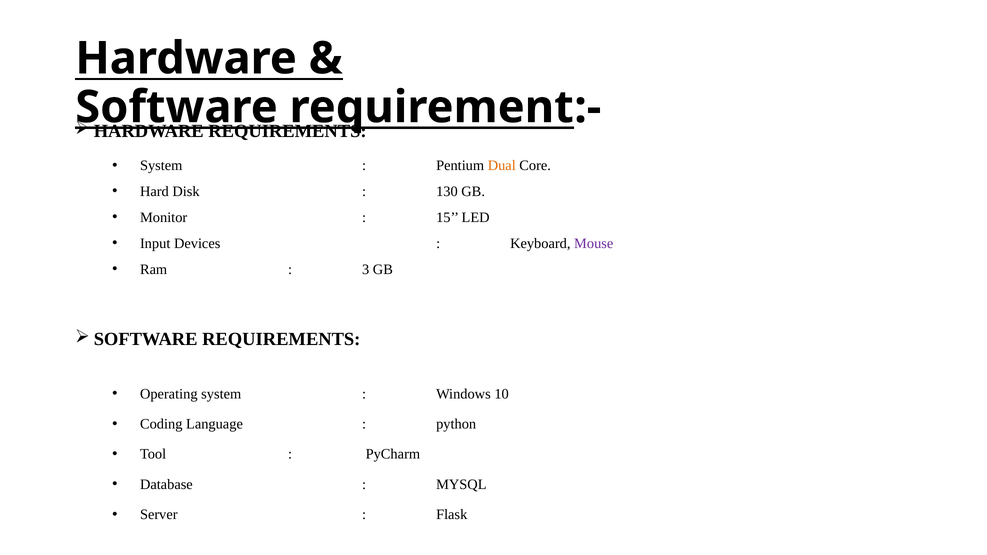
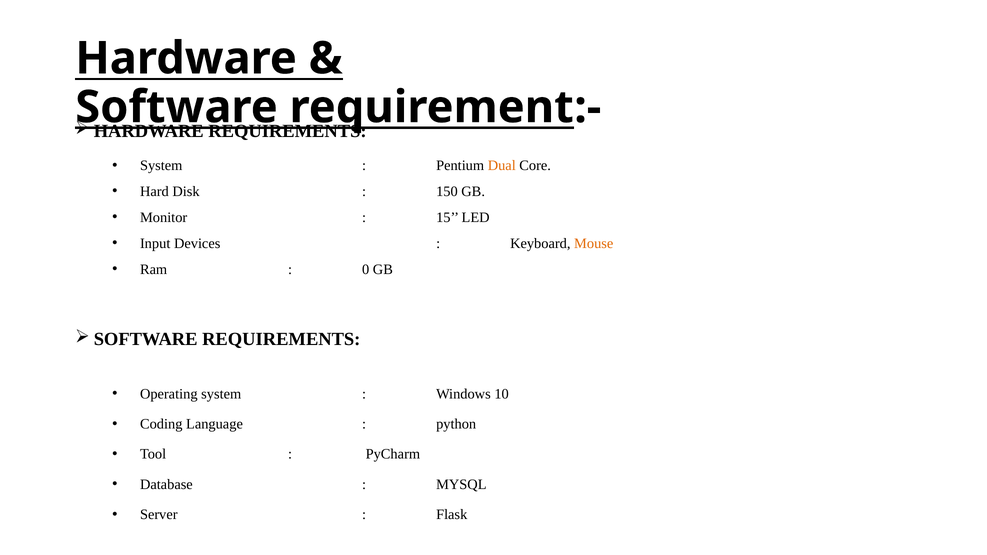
130: 130 -> 150 (447, 192)
Mouse colour: purple -> orange (594, 243)
3: 3 -> 0 (366, 269)
